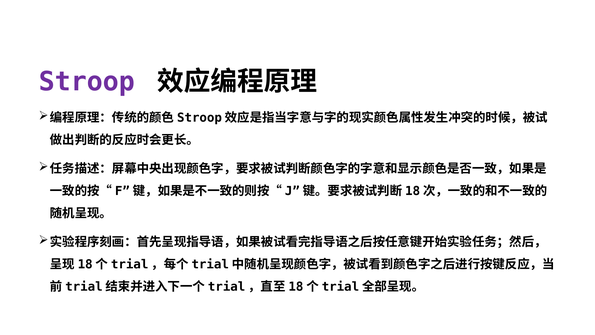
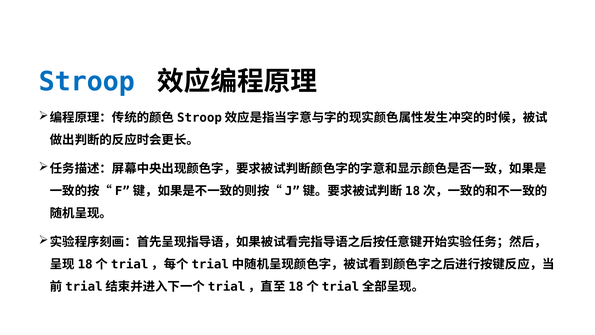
Stroop colour: purple -> blue (87, 82)
